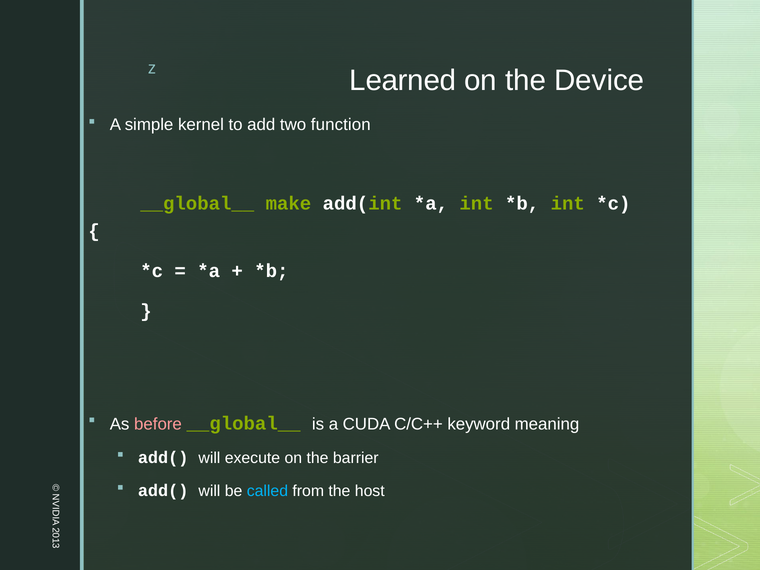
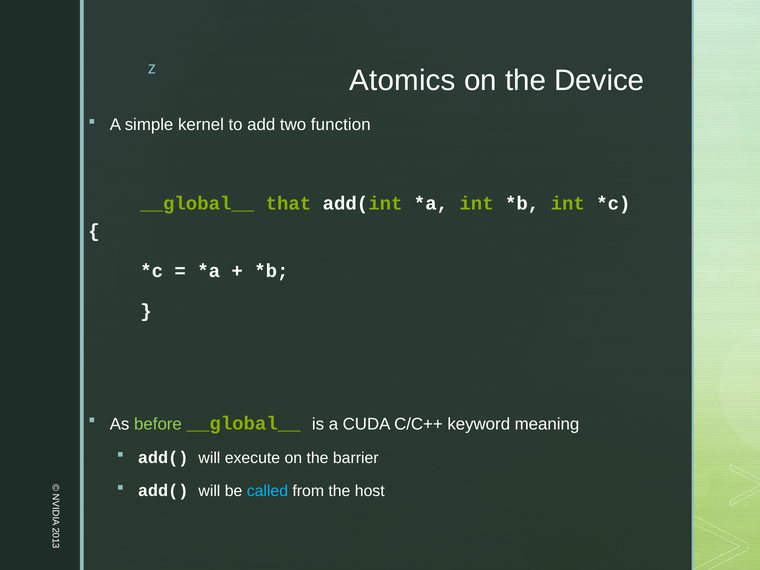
Learned: Learned -> Atomics (403, 80)
make: make -> that (288, 204)
before colour: pink -> light green (158, 424)
